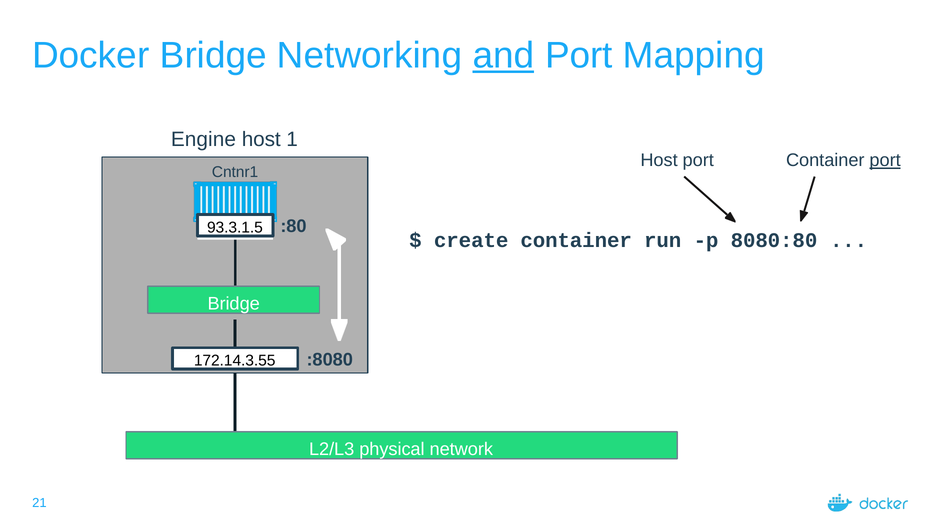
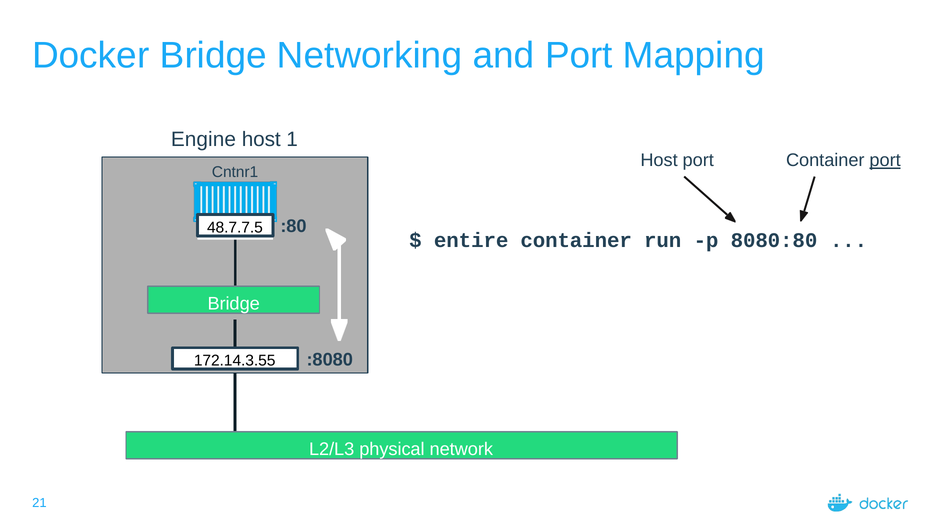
and underline: present -> none (503, 56)
93.3.1.5: 93.3.1.5 -> 48.7.7.5 (235, 227)
create: create -> entire (471, 240)
